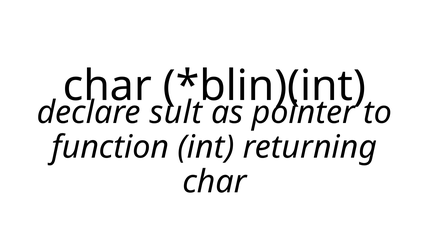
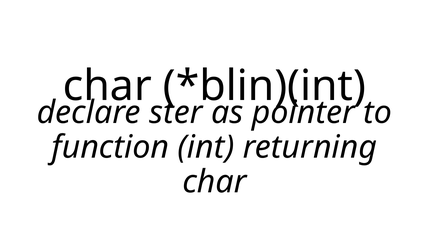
sult: sult -> ster (176, 113)
